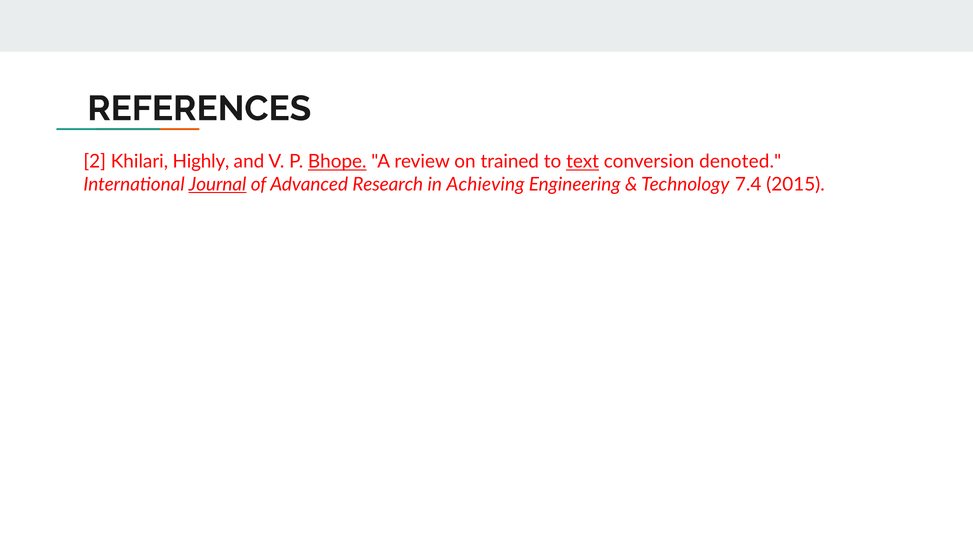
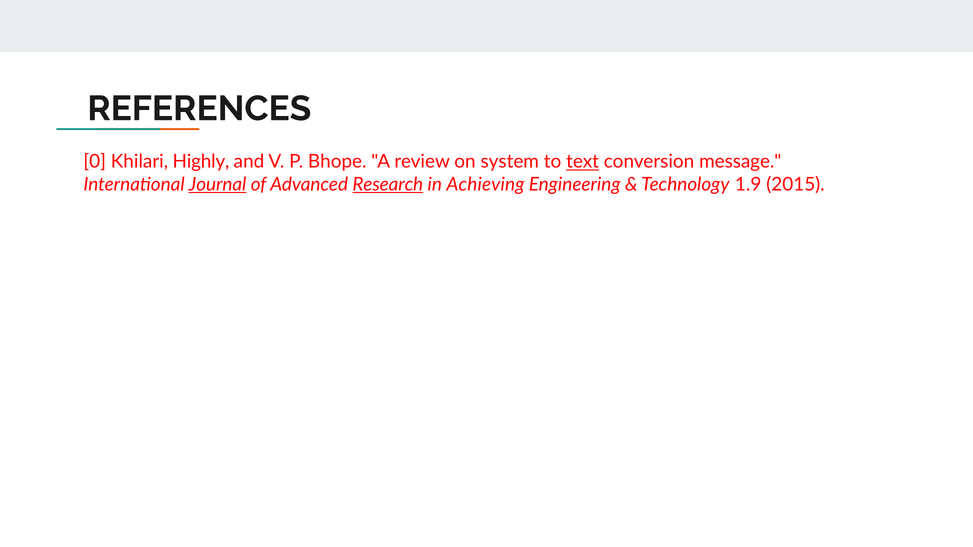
2: 2 -> 0 (95, 162)
Bhope underline: present -> none (337, 162)
trained: trained -> system (510, 162)
denoted: denoted -> message (740, 162)
Research underline: none -> present (388, 185)
7.4: 7.4 -> 1.9 (748, 185)
